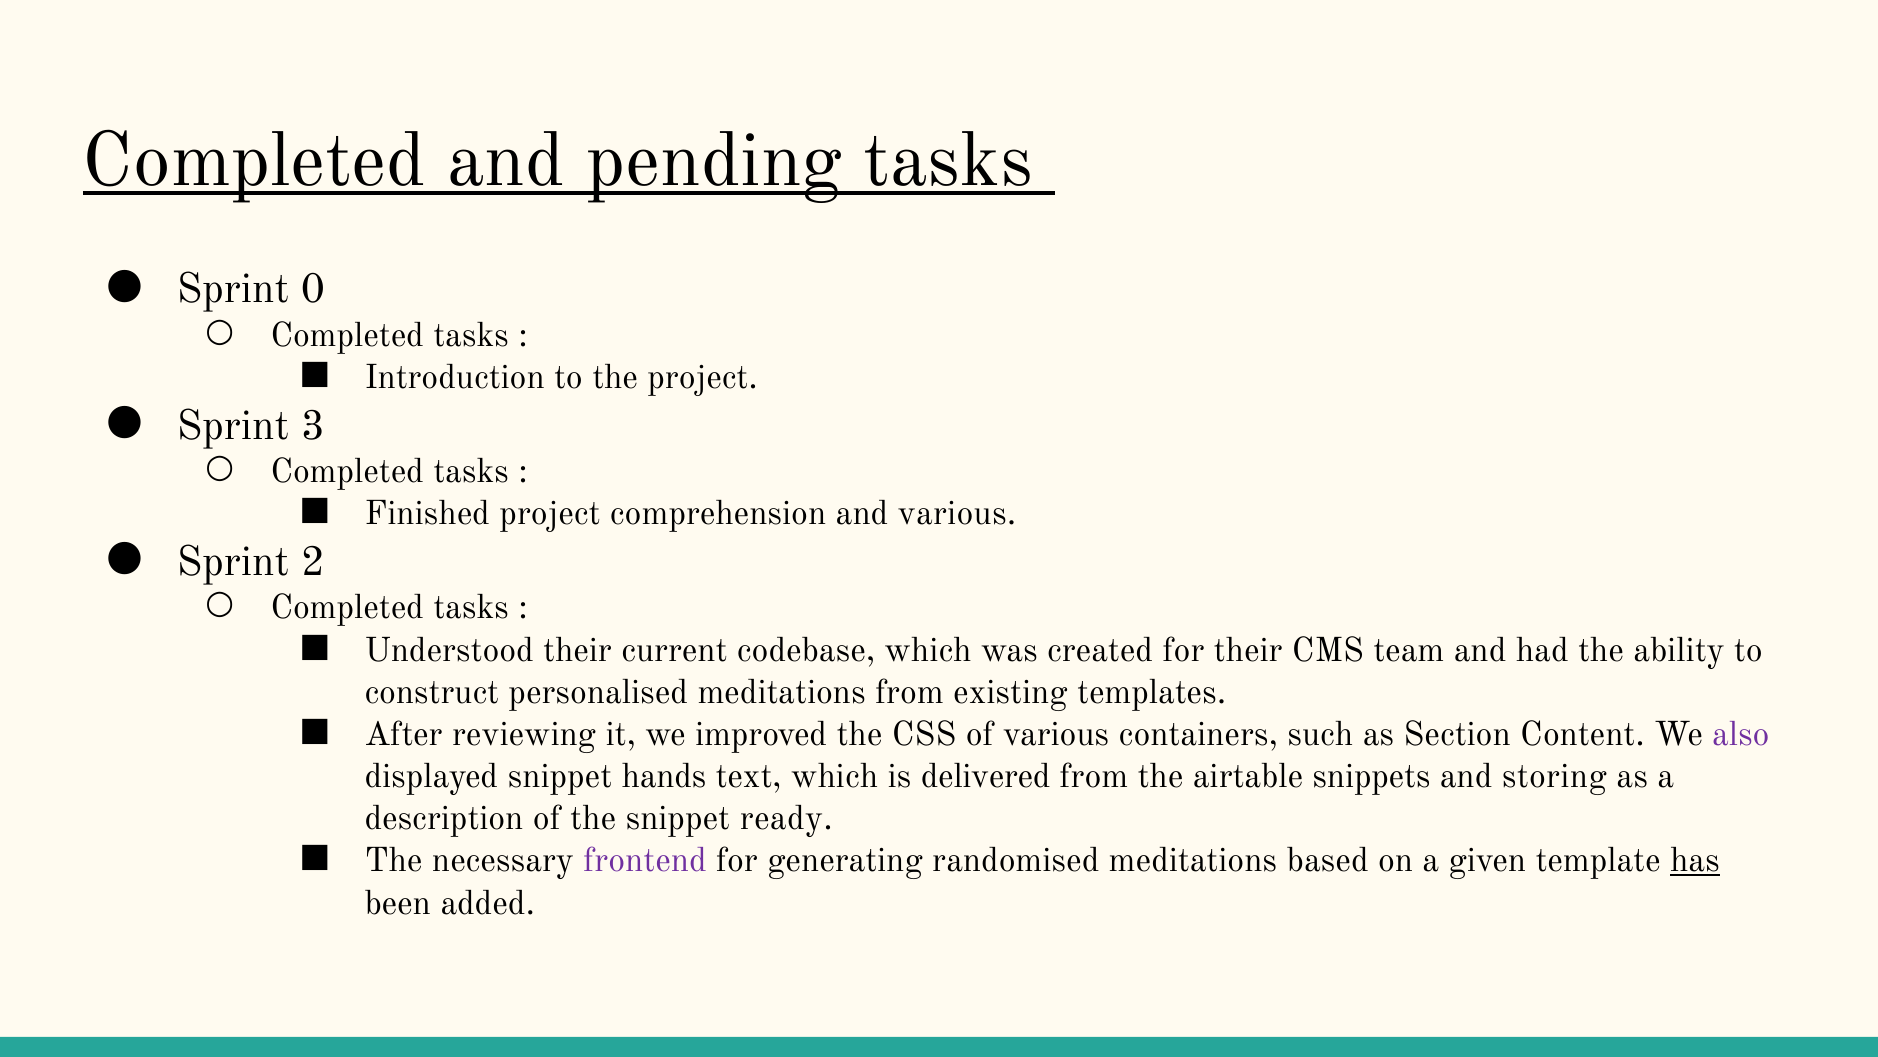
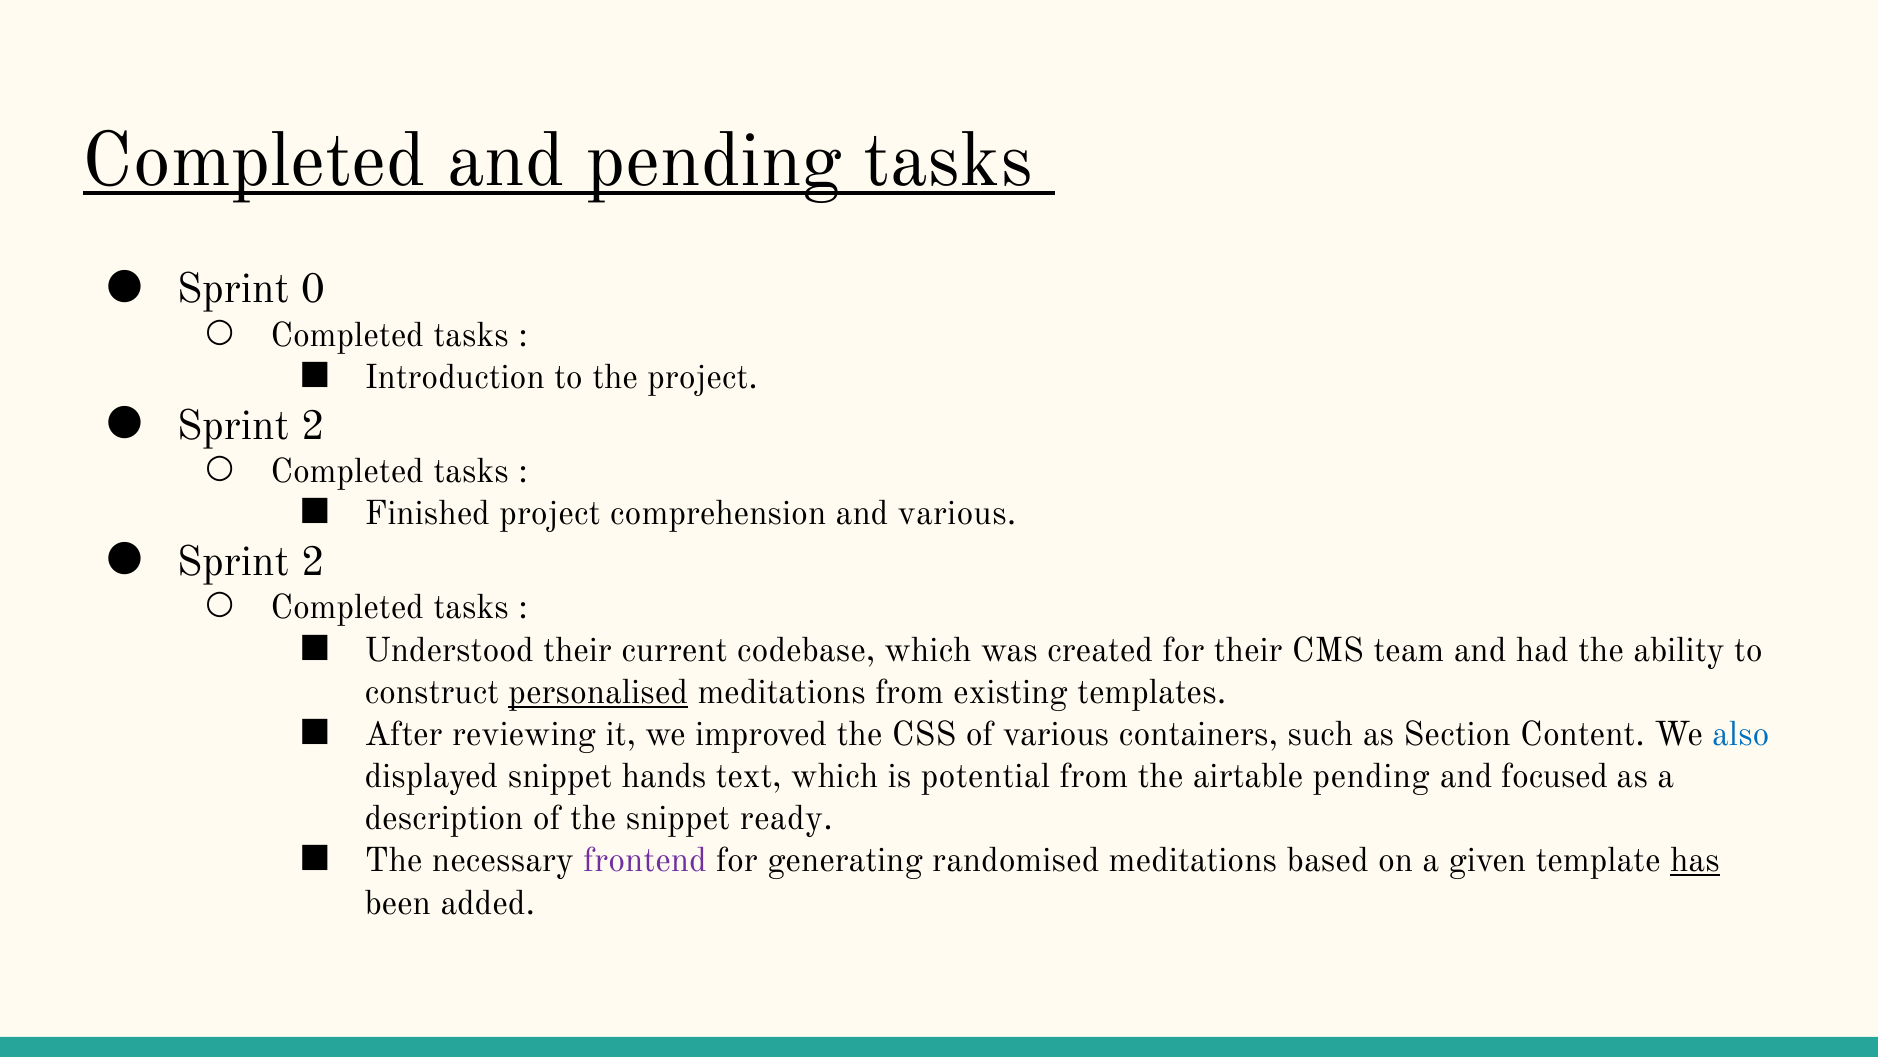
3: 3 -> 2 (313, 425)
personalised underline: none -> present (598, 692)
also colour: purple -> blue (1741, 734)
delivered: delivered -> potential (985, 776)
airtable snippets: snippets -> pending (1371, 776)
storing: storing -> focused (1555, 776)
